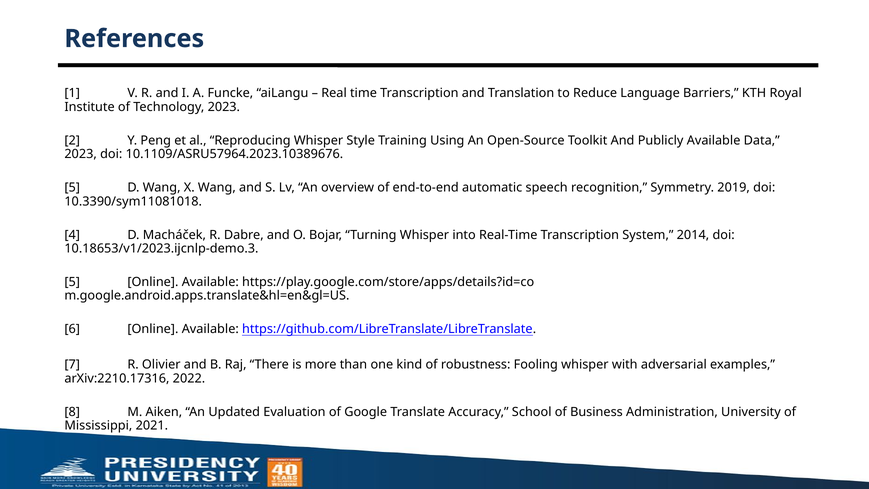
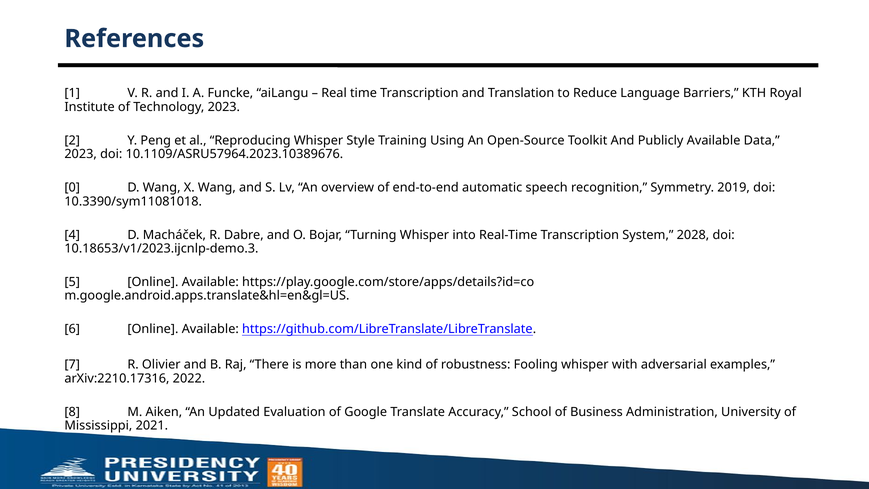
5: 5 -> 0 (72, 188)
2014: 2014 -> 2028 (693, 235)
